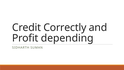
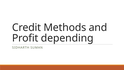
Correctly: Correctly -> Methods (65, 27)
